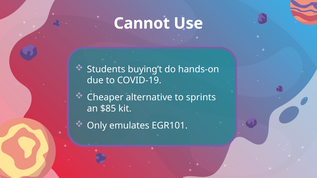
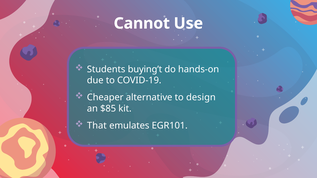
sprints: sprints -> design (201, 98)
Only: Only -> That (97, 126)
